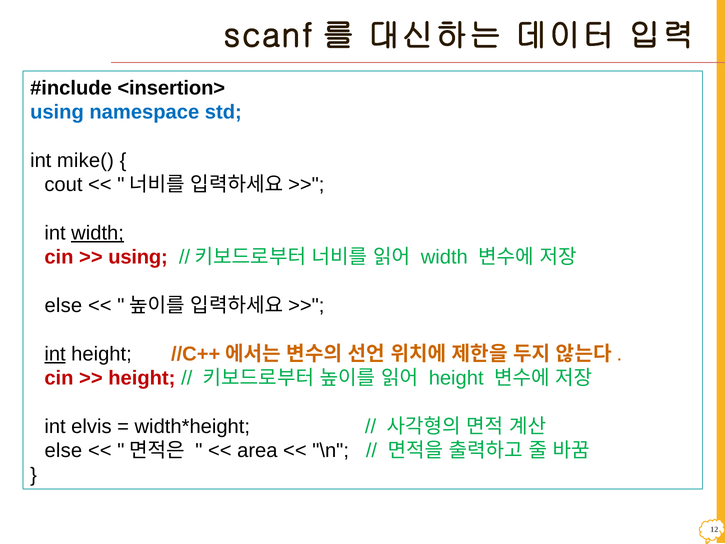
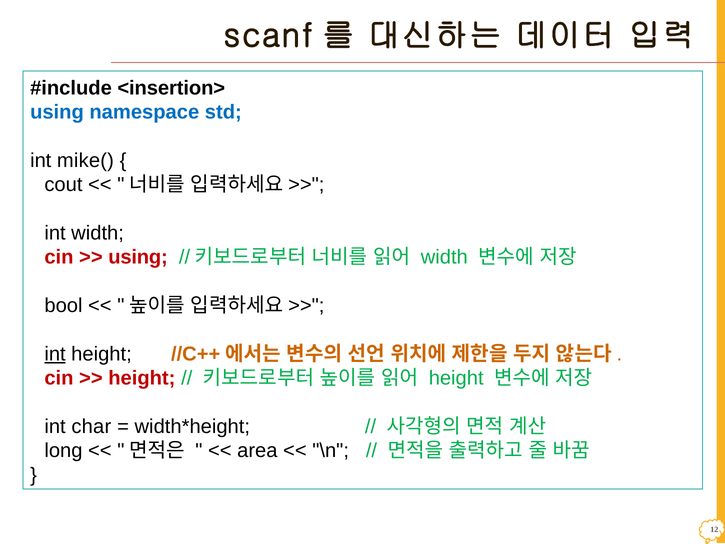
width underline: present -> none (98, 233)
else: else -> bool (63, 306)
elvis: elvis -> char (91, 426)
else: else -> long (63, 451)
